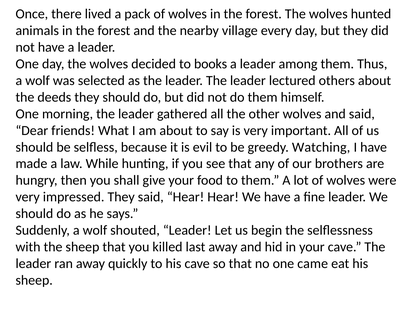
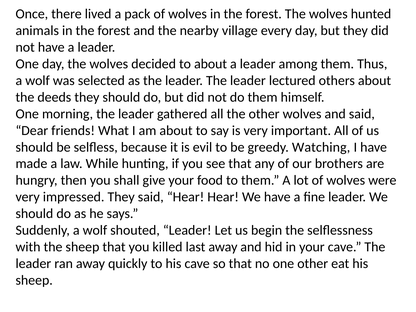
to books: books -> about (211, 64)
one came: came -> other (313, 264)
